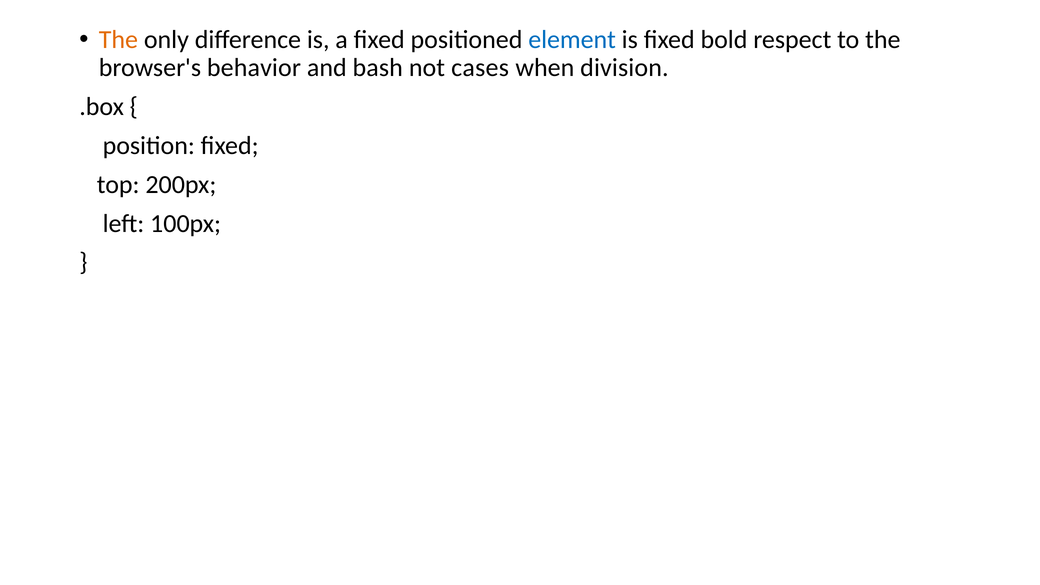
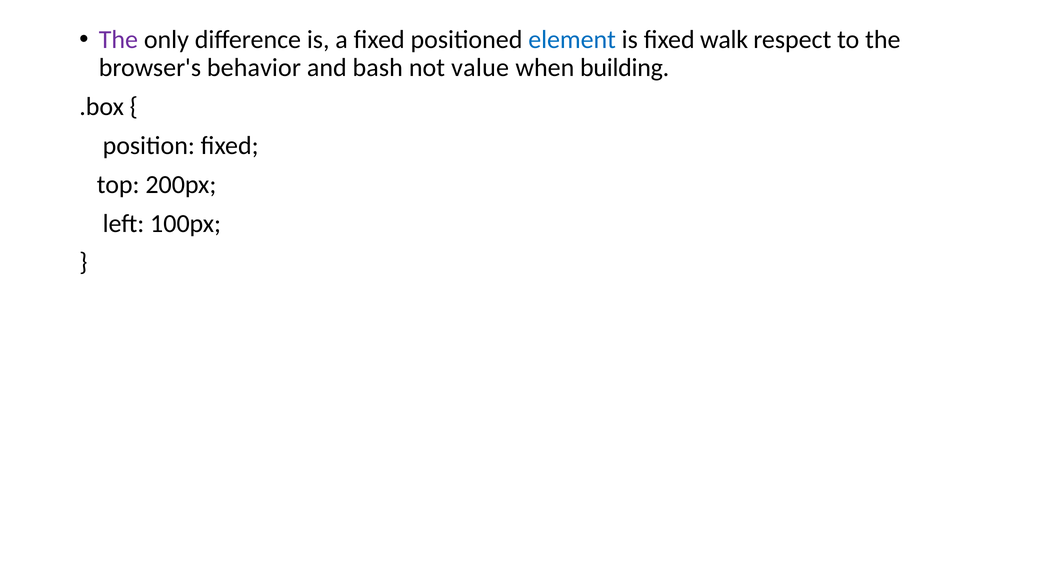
The colour: orange -> purple (118, 40)
bold: bold -> walk (724, 40)
cases: cases -> value (480, 68)
division: division -> building (625, 68)
